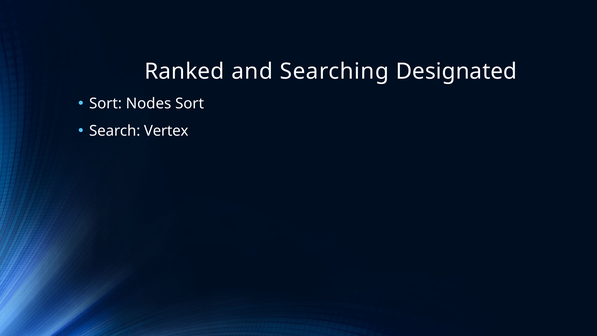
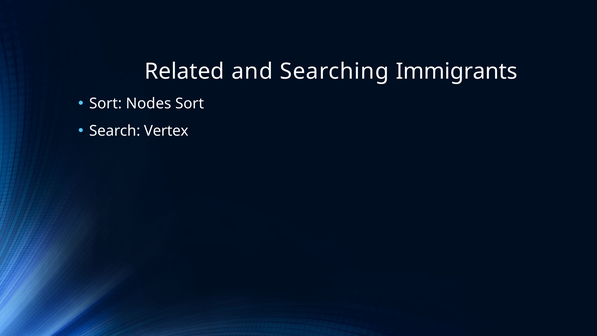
Ranked: Ranked -> Related (184, 71)
Designated: Designated -> Immigrants (457, 71)
